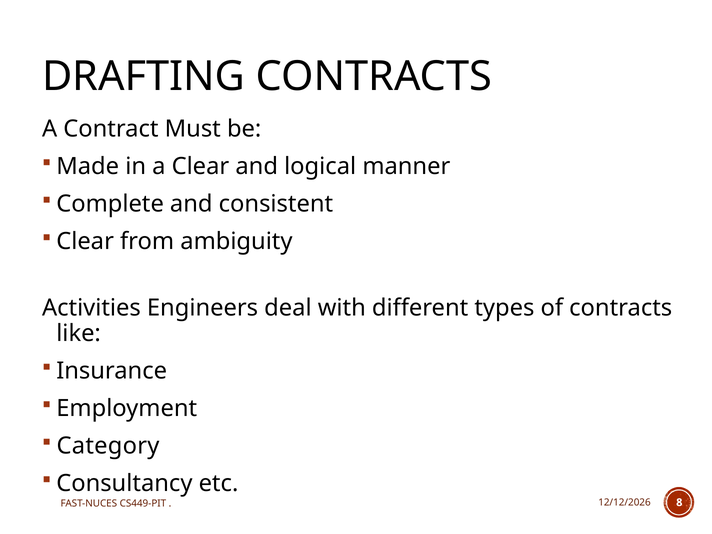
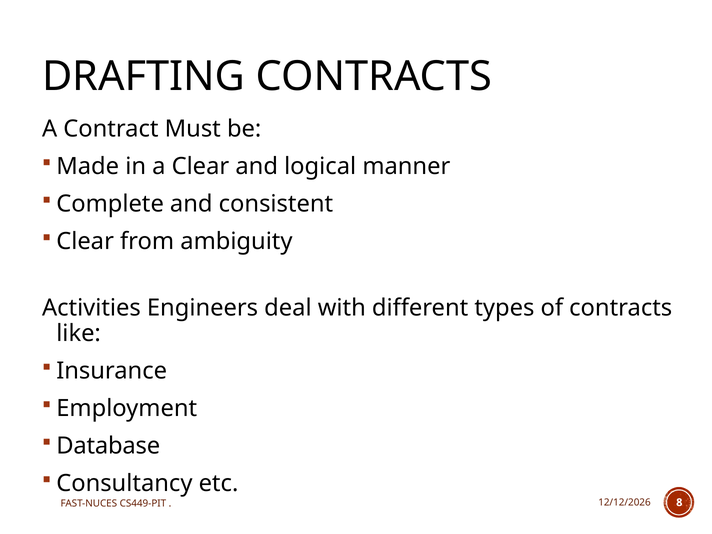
Category: Category -> Database (108, 446)
